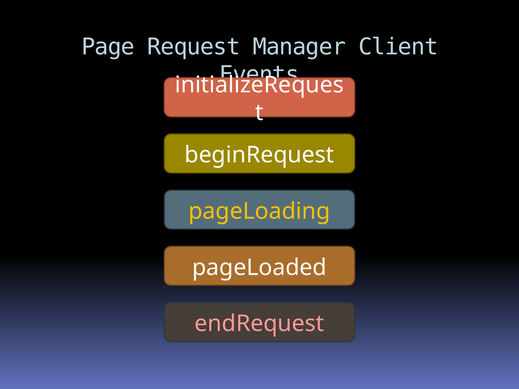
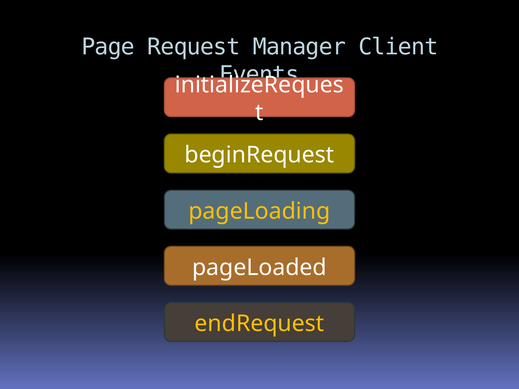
endRequest colour: pink -> yellow (259, 324)
